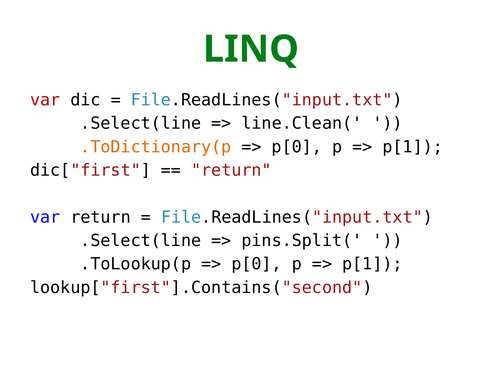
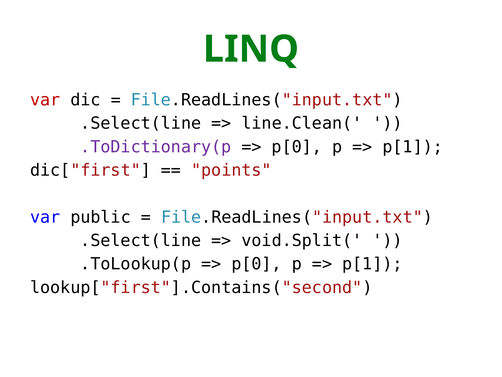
.ToDictionary(p colour: orange -> purple (156, 147)
return: return -> points (231, 170)
var return: return -> public (101, 217)
pins.Split(: pins.Split( -> void.Split( (302, 240)
